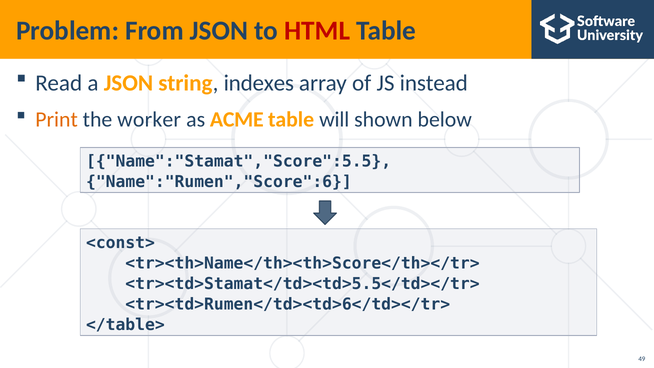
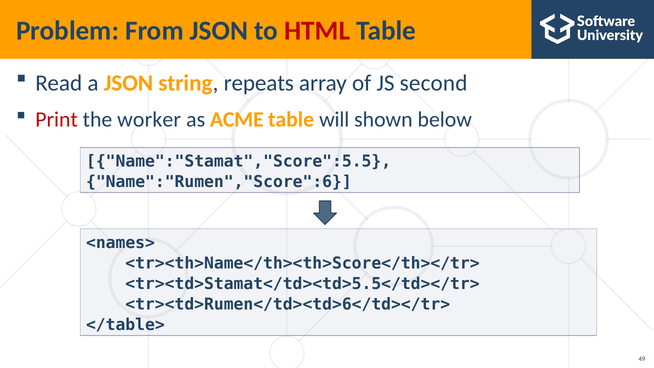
indexes: indexes -> repeats (259, 83)
instead: instead -> second (434, 83)
Print colour: orange -> red (57, 119)
<const>: <const> -> <names> (120, 243)
